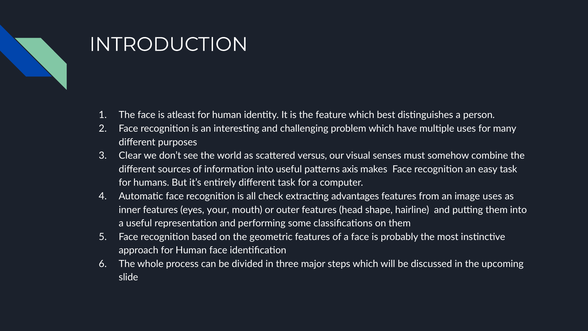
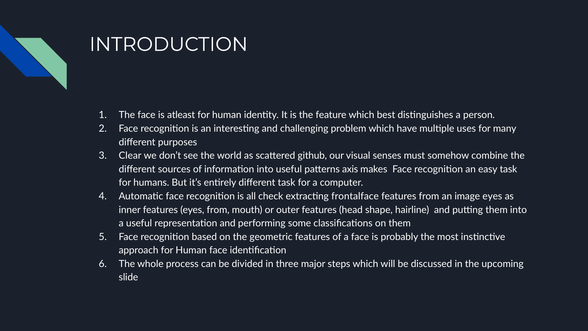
versus: versus -> github (312, 156)
advantages: advantages -> frontalface (355, 196)
image uses: uses -> eyes (492, 196)
eyes your: your -> from (218, 210)
